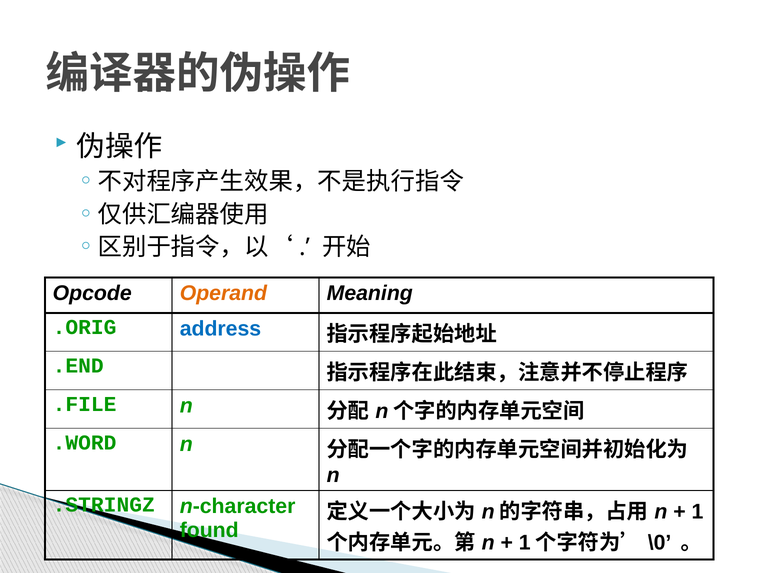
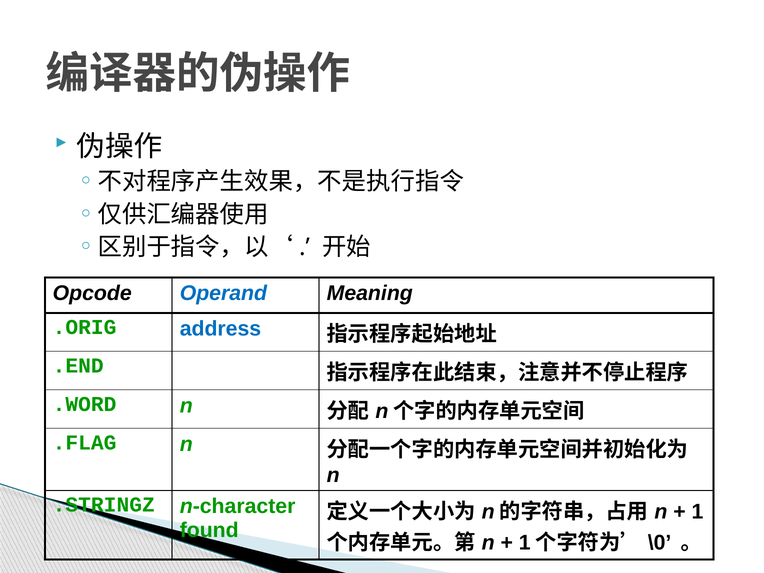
Operand colour: orange -> blue (223, 293)
.FILE: .FILE -> .WORD (85, 404)
.WORD: .WORD -> .FLAG (85, 443)
